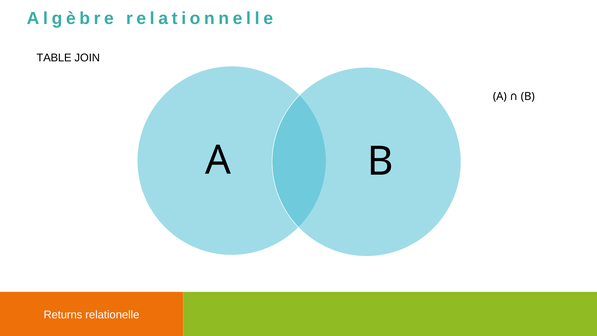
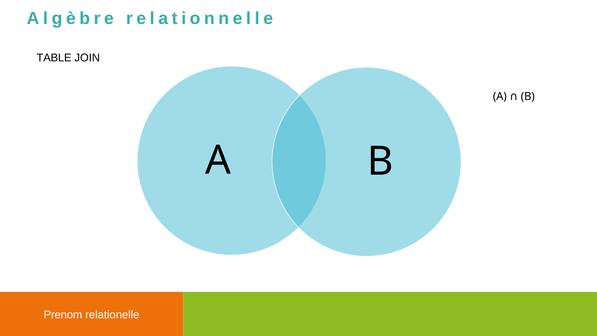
Returns: Returns -> Prenom (63, 315)
